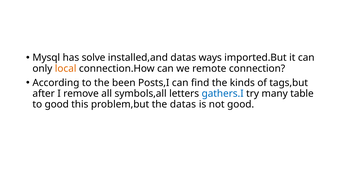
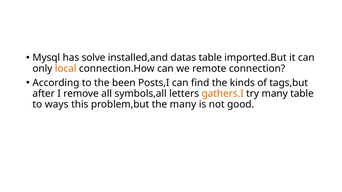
datas ways: ways -> table (210, 58)
gathers.I colour: blue -> orange (223, 94)
to good: good -> ways (57, 104)
the datas: datas -> many (183, 104)
